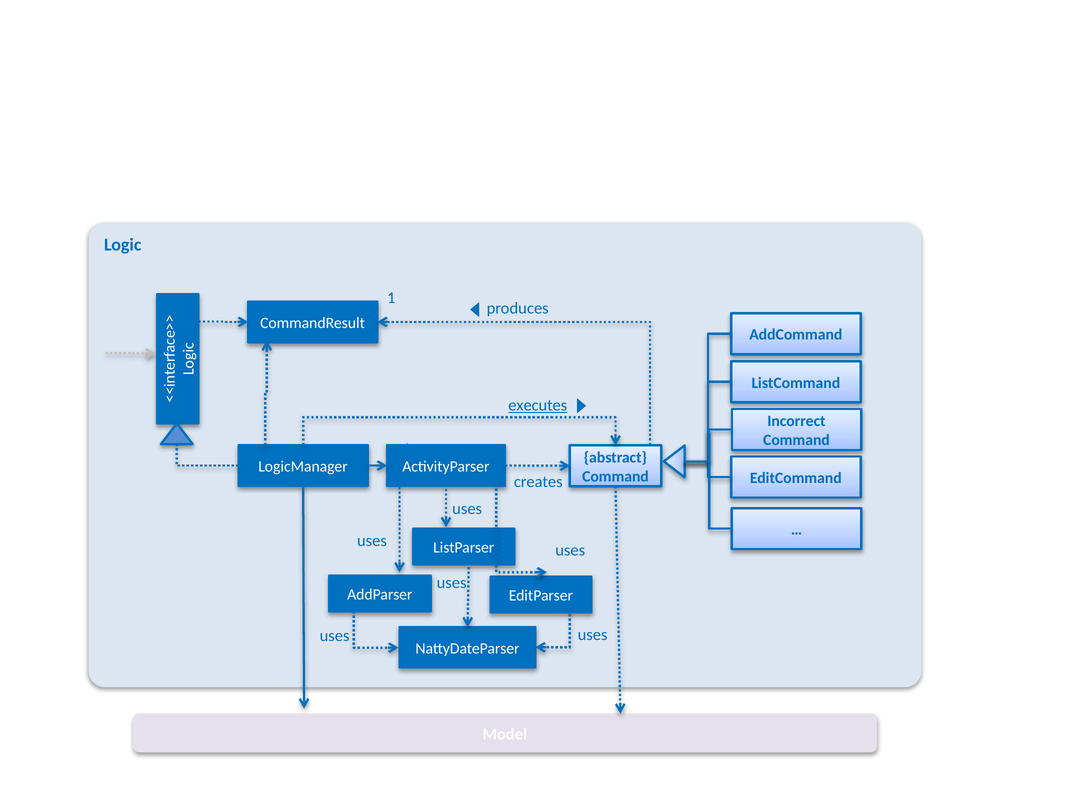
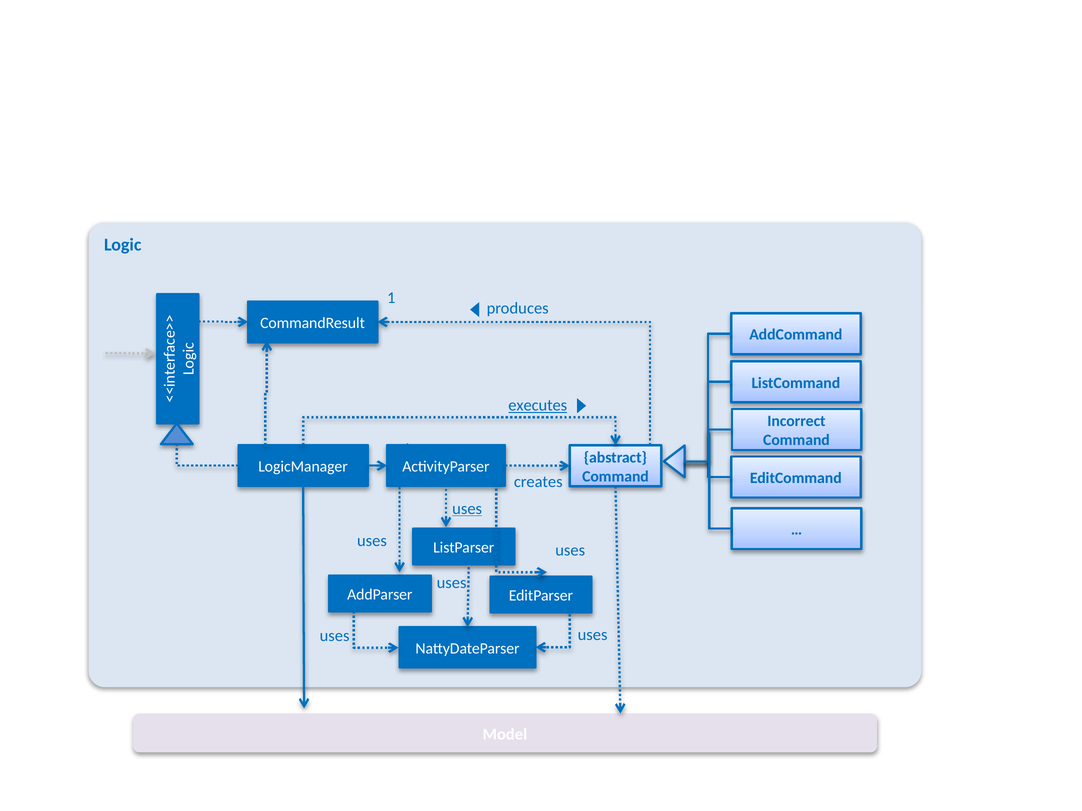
uses underline: none -> present (467, 509)
